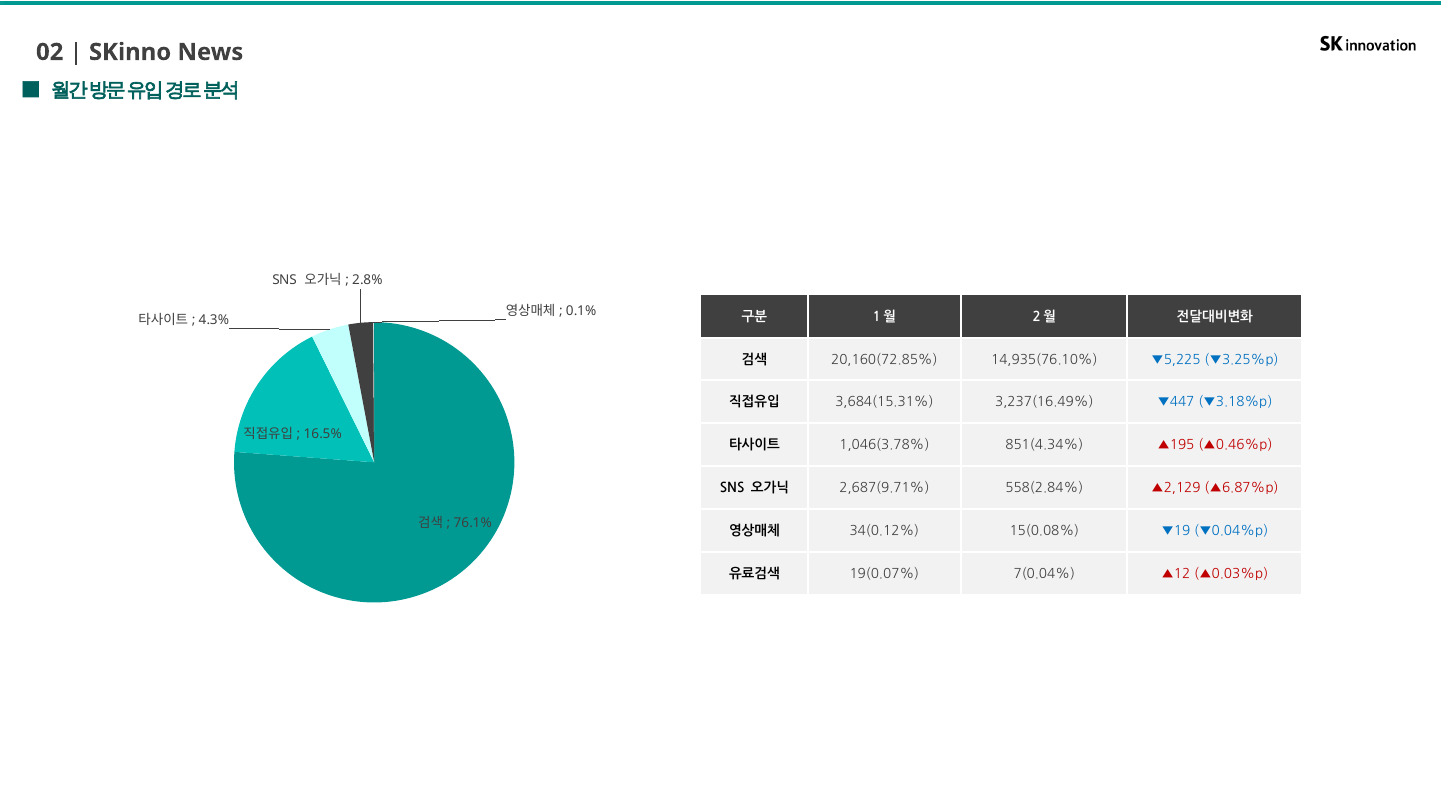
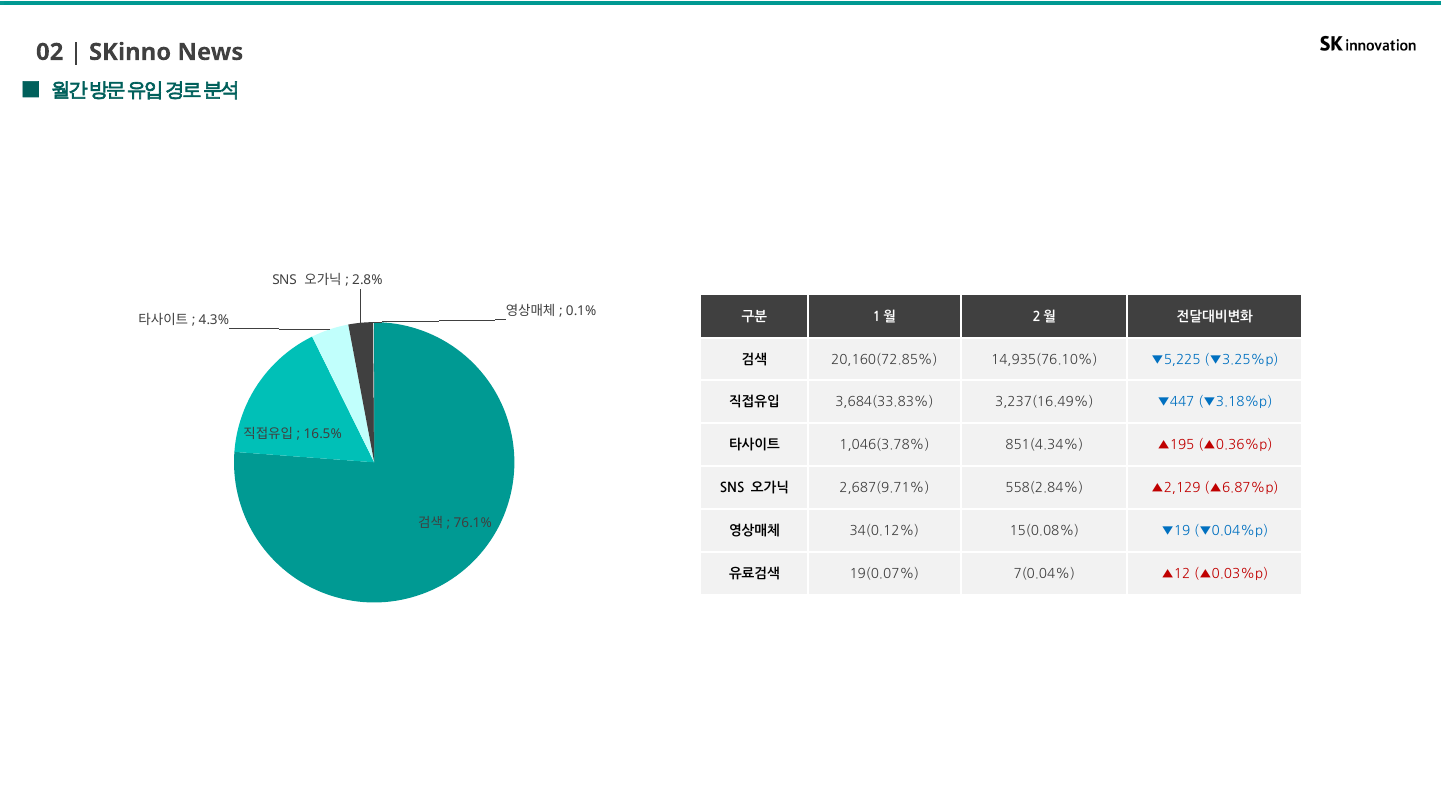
3,684(15.31%: 3,684(15.31% -> 3,684(33.83% (884, 403)
▲0.46%p: ▲0.46%p -> ▲0.36%p (1235, 445)
